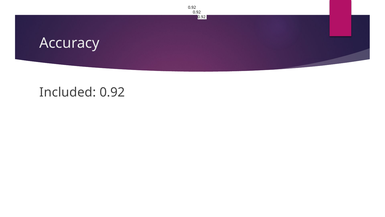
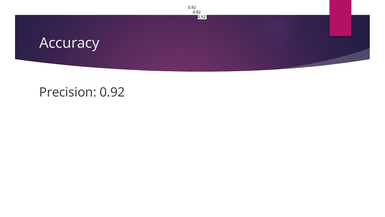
Included: Included -> Precision (68, 92)
